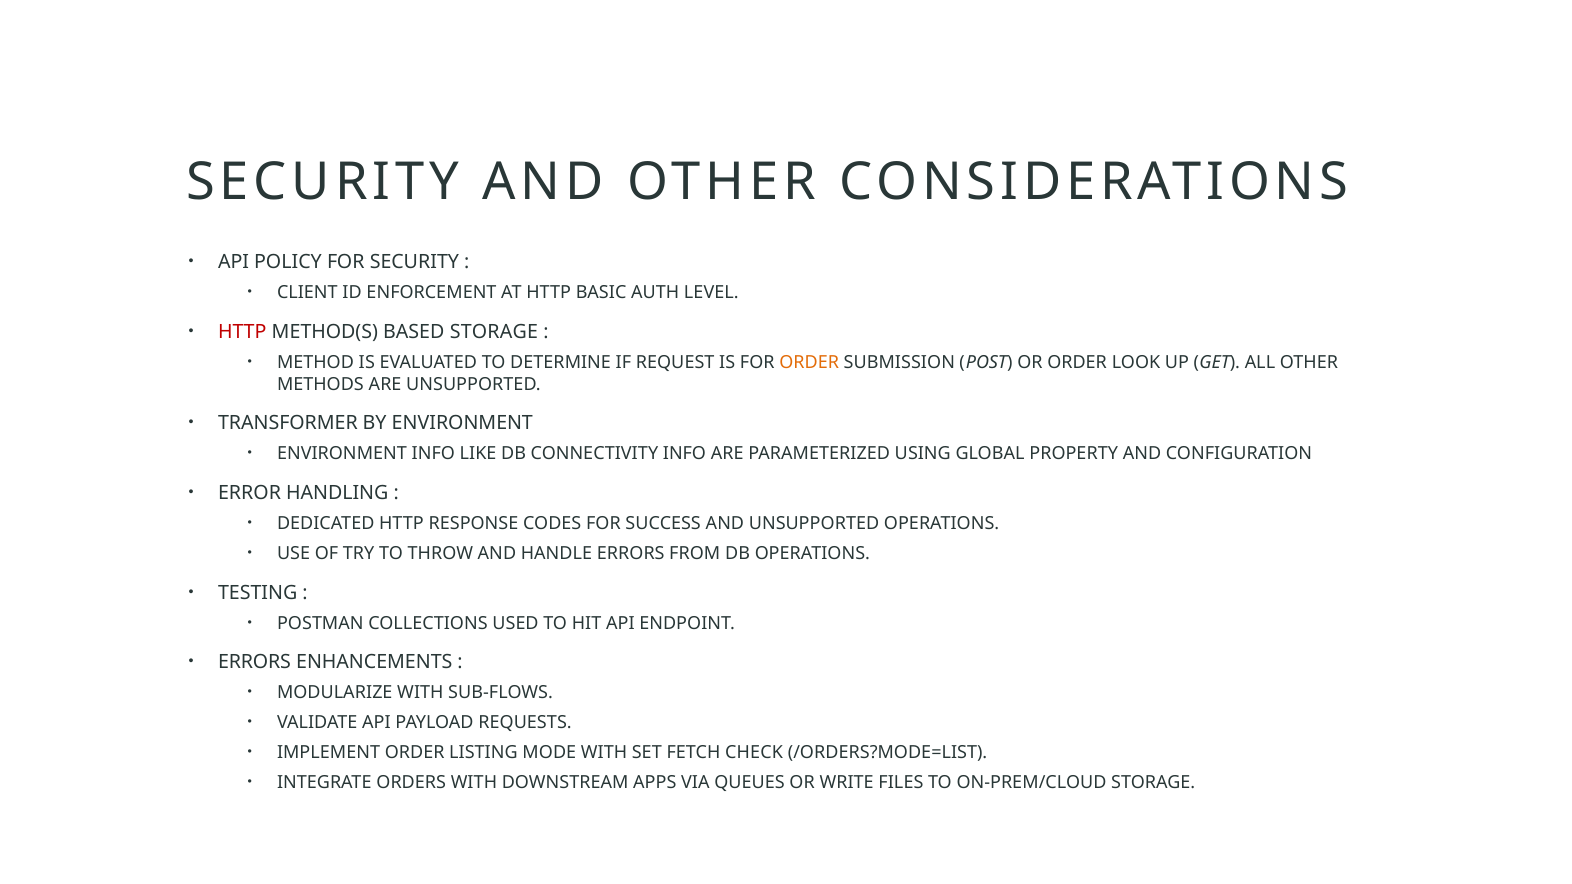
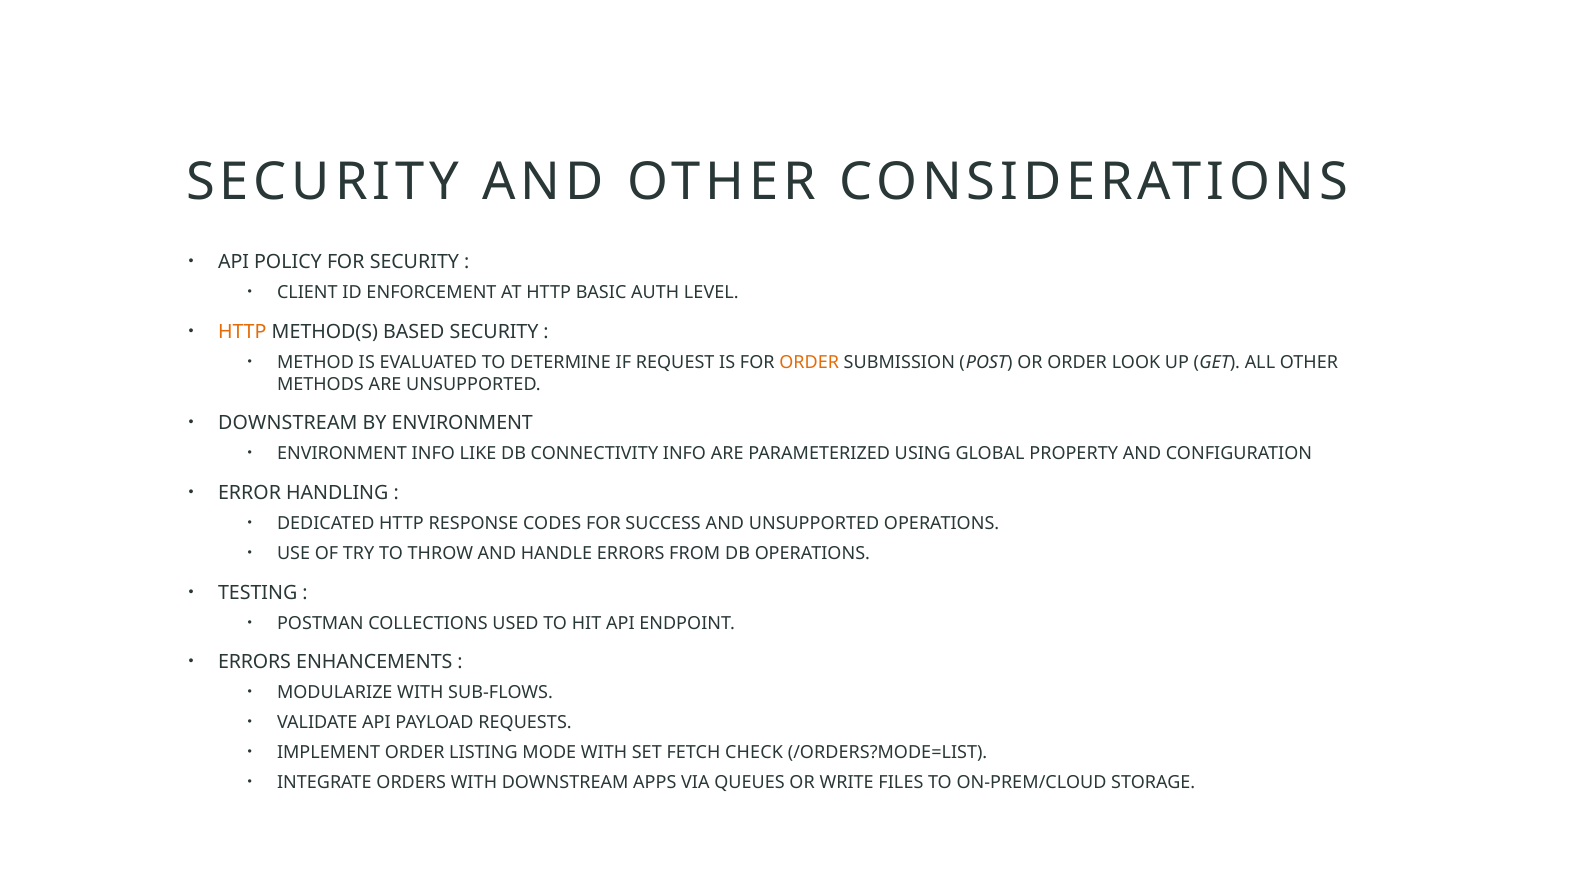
HTTP colour: red -> orange (242, 332)
BASED STORAGE: STORAGE -> SECURITY (494, 332)
TRANSFORMER: TRANSFORMER -> DOWNSTREAM (288, 423)
